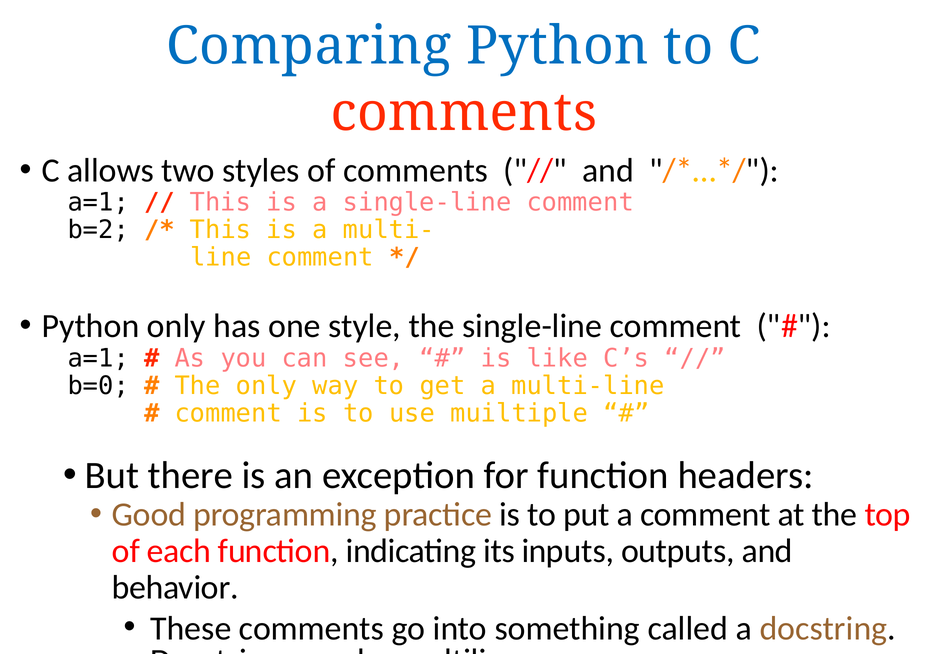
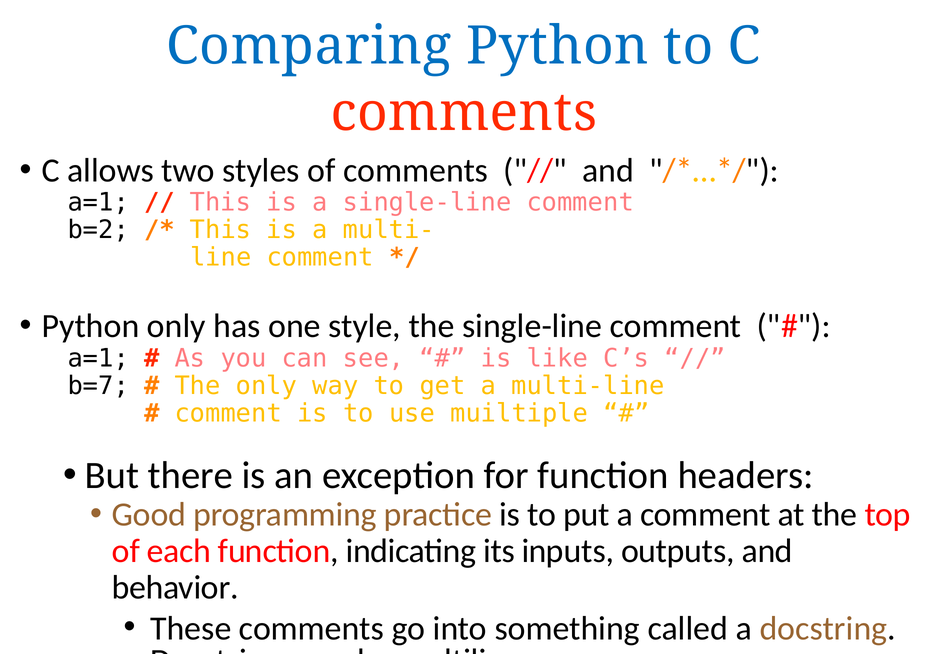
b=0: b=0 -> b=7 (98, 386)
